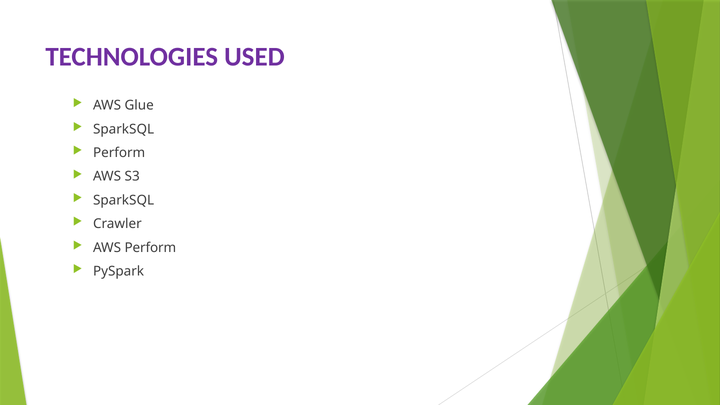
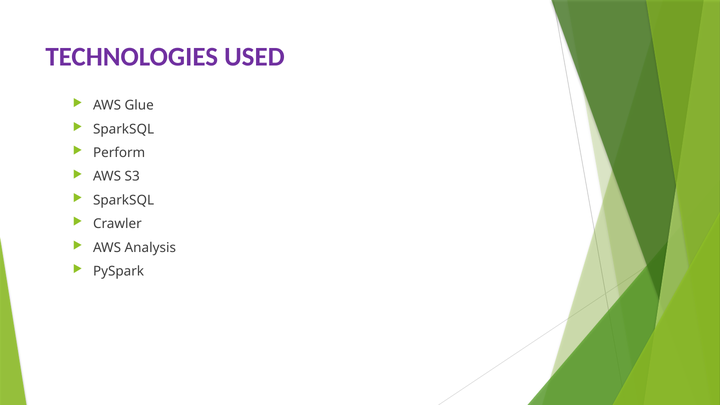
AWS Perform: Perform -> Analysis (150, 248)
